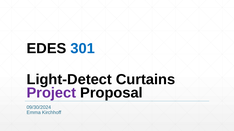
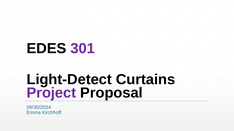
301 colour: blue -> purple (83, 49)
